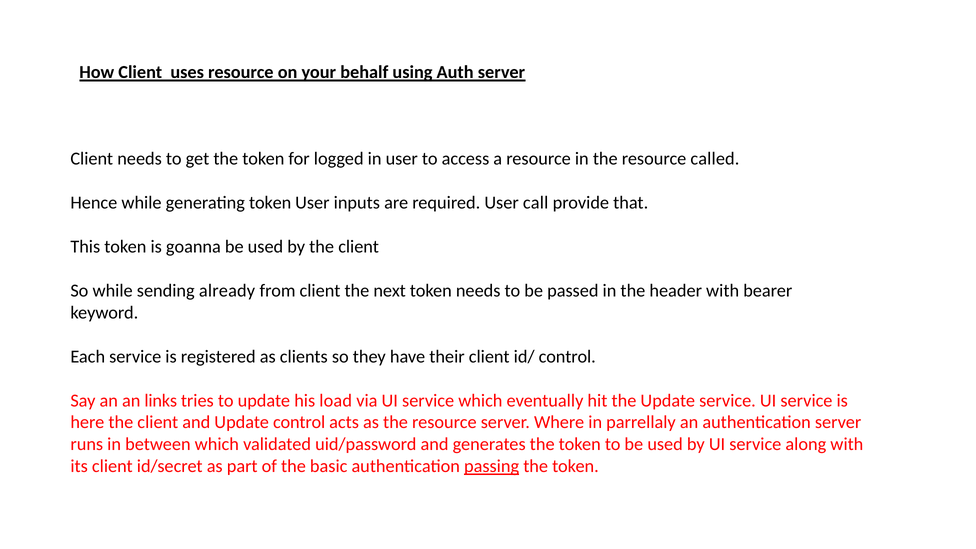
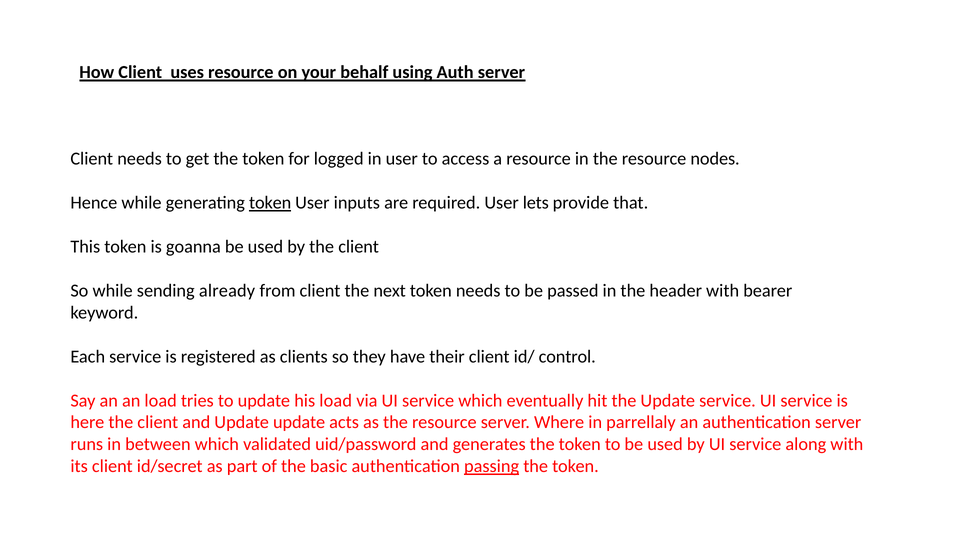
called: called -> nodes (715, 159)
token underline: none -> present (270, 203)
call: call -> lets (536, 203)
an links: links -> load (161, 400)
Update control: control -> update (299, 422)
